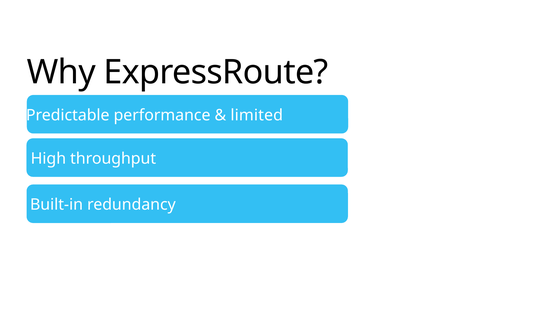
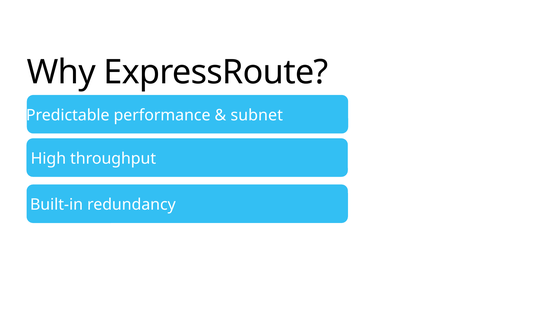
limited: limited -> subnet (257, 115)
